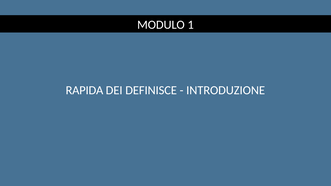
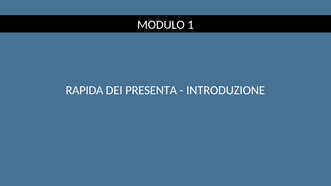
DEFINISCE: DEFINISCE -> PRESENTA (151, 90)
